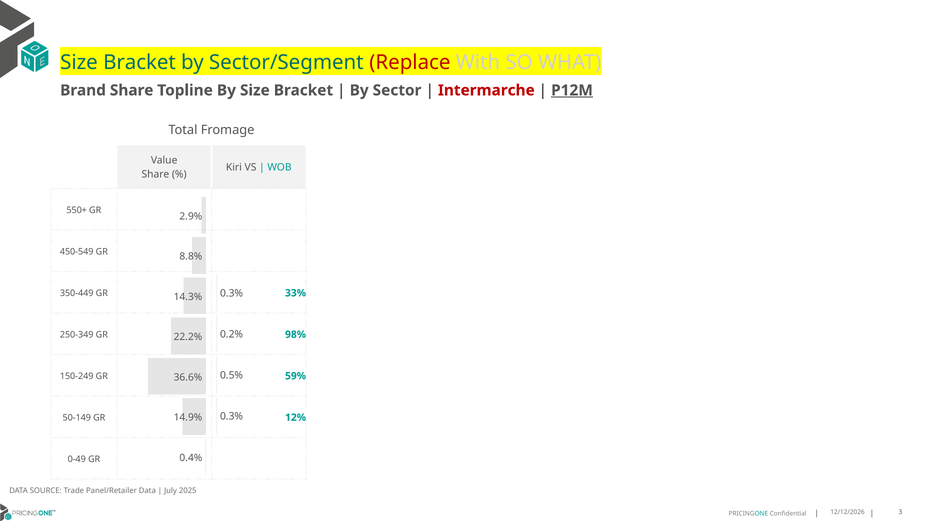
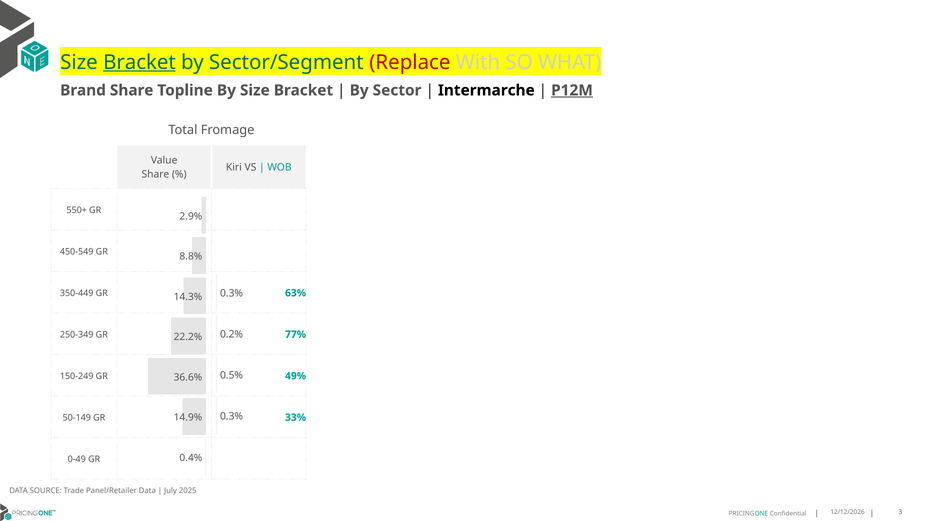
Bracket underline: none -> present (139, 62)
Intermarche colour: red -> black (486, 90)
33%: 33% -> 63% (296, 293)
98%: 98% -> 77% (296, 334)
59%: 59% -> 49% (296, 375)
12%: 12% -> 33% (296, 417)
